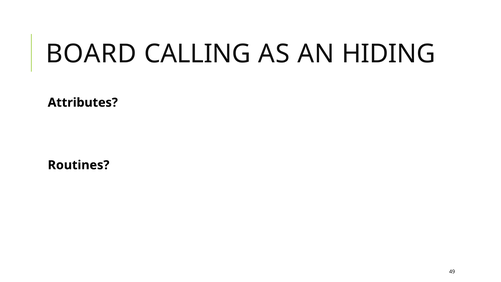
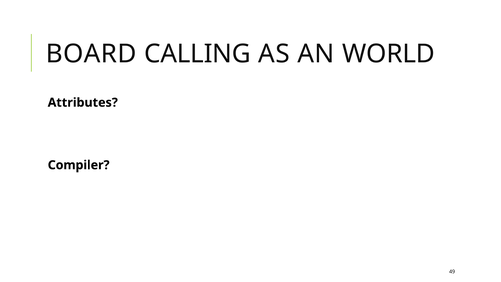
HIDING: HIDING -> WORLD (389, 54)
Routines: Routines -> Compiler (79, 165)
